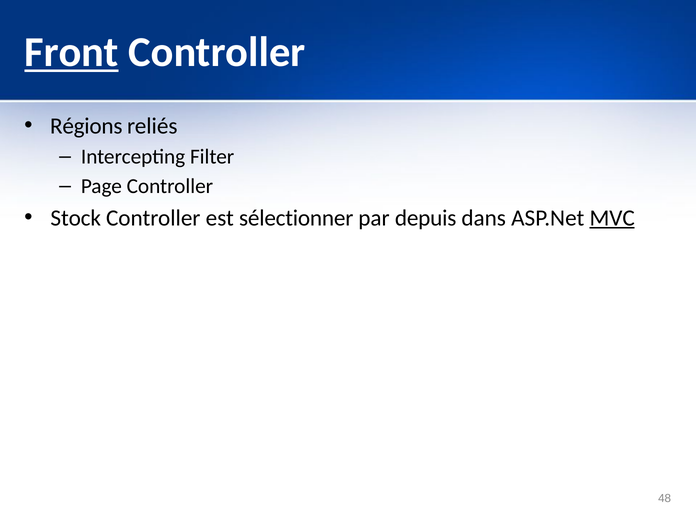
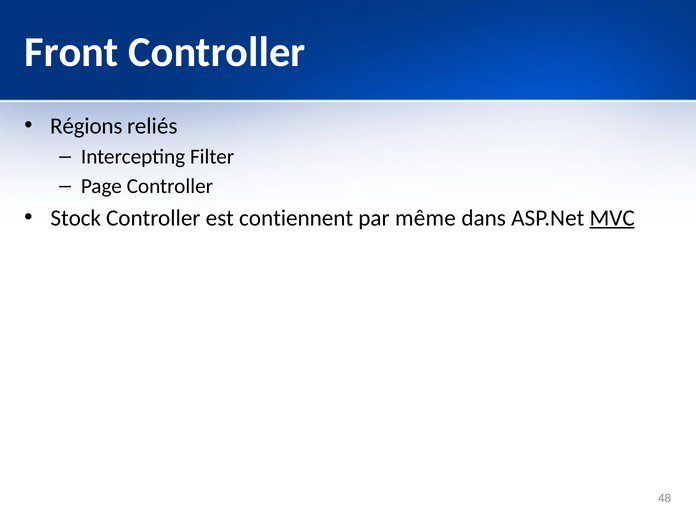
Front underline: present -> none (72, 52)
sélectionner: sélectionner -> contiennent (296, 218)
depuis: depuis -> même (425, 218)
